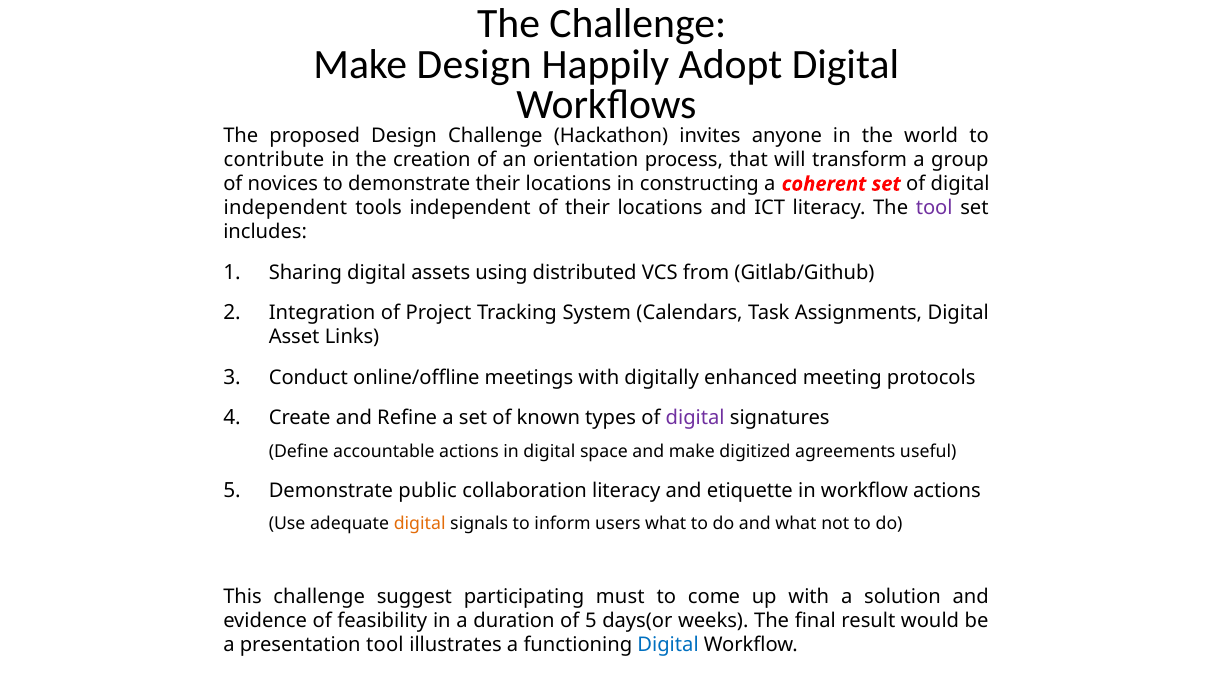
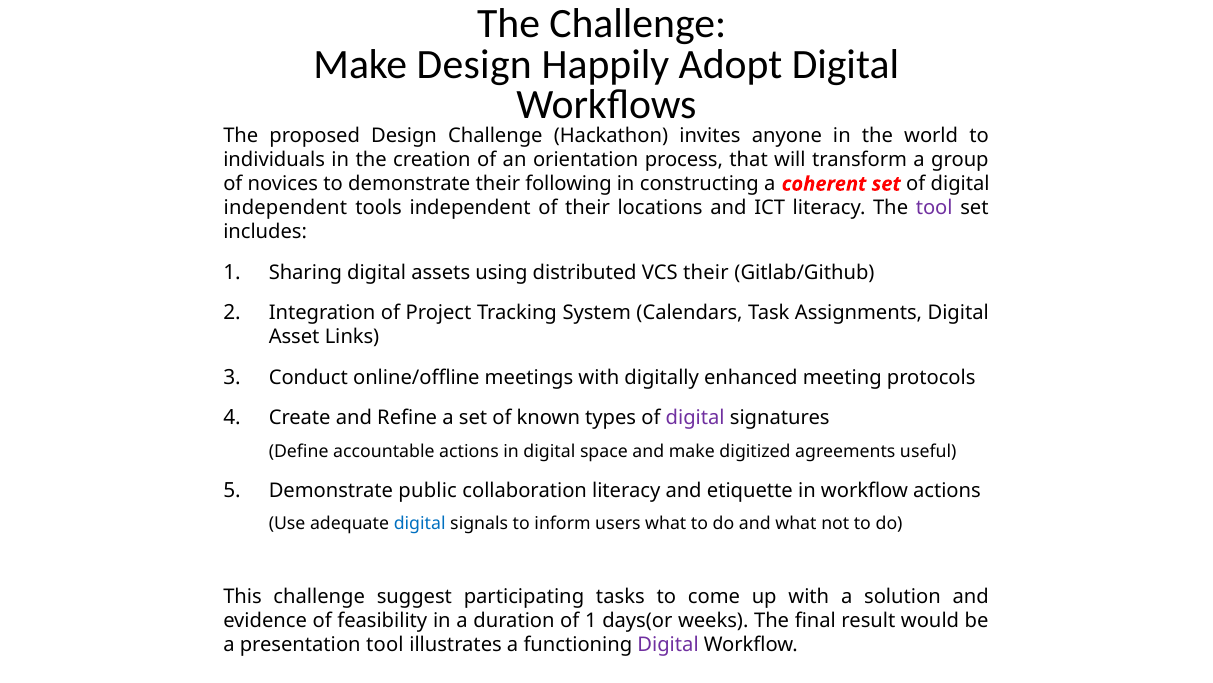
contribute: contribute -> individuals (274, 160)
demonstrate their locations: locations -> following (569, 184)
VCS from: from -> their (706, 272)
digital colour: orange -> blue (420, 523)
must: must -> tasks (620, 596)
of 5: 5 -> 1 (591, 620)
Digital colour: blue -> purple (668, 644)
